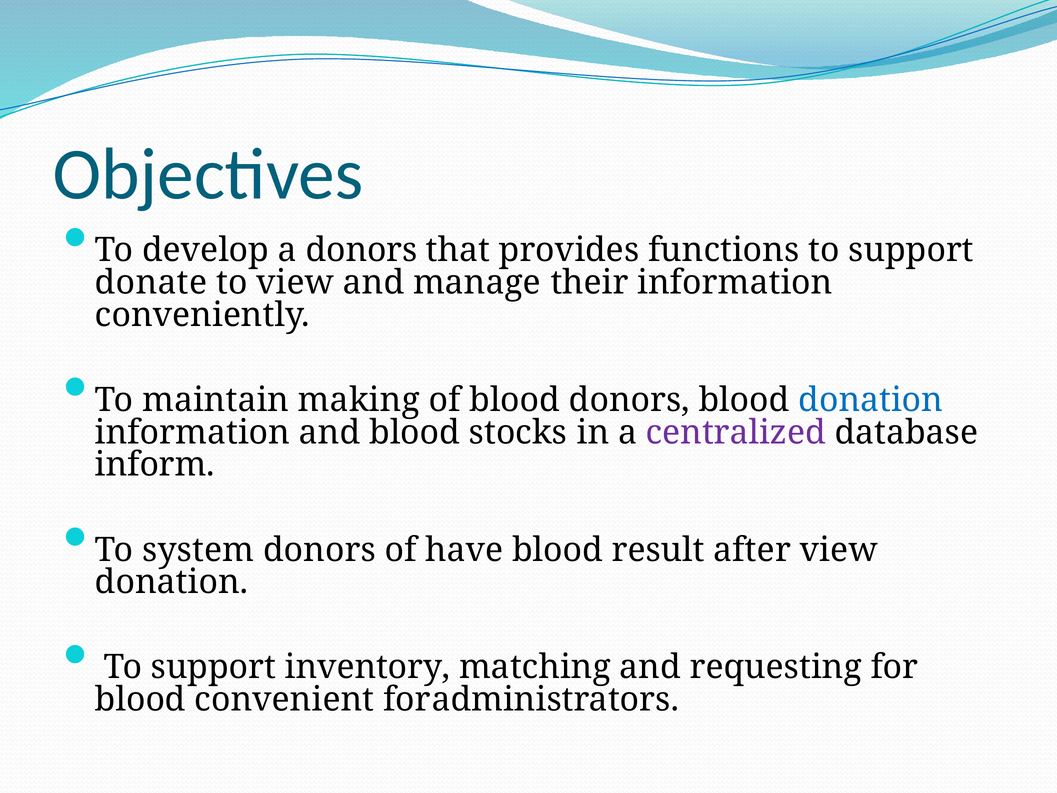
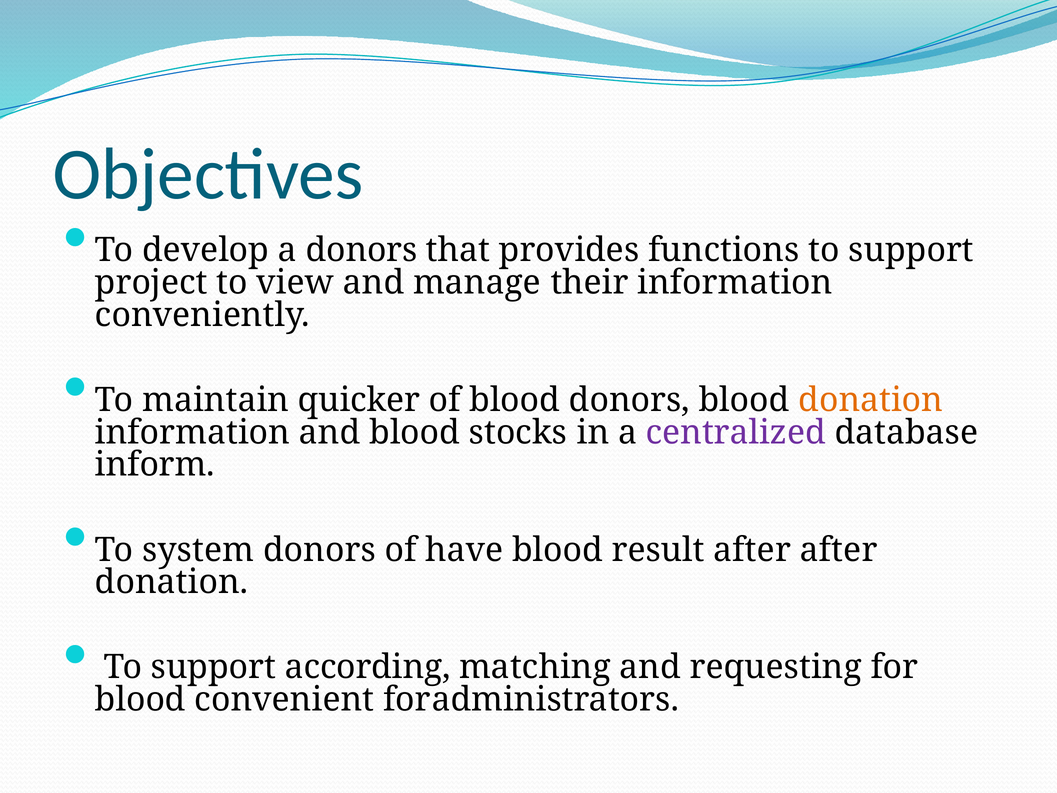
donate: donate -> project (151, 283)
making: making -> quicker (359, 400)
donation colour: blue -> orange (871, 400)
after view: view -> after (839, 550)
inventory: inventory -> according (368, 667)
